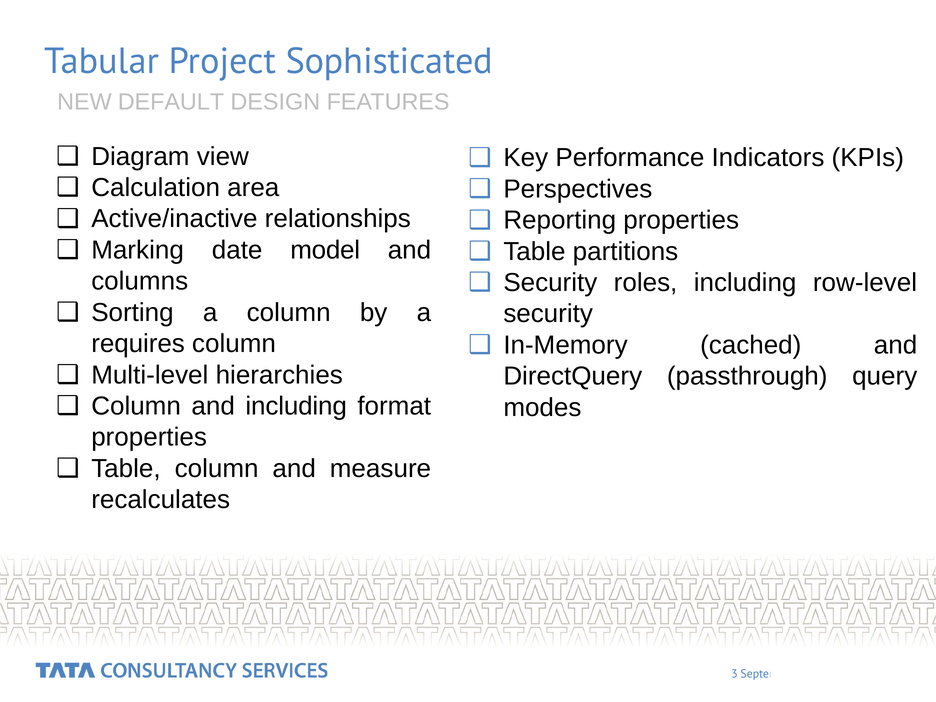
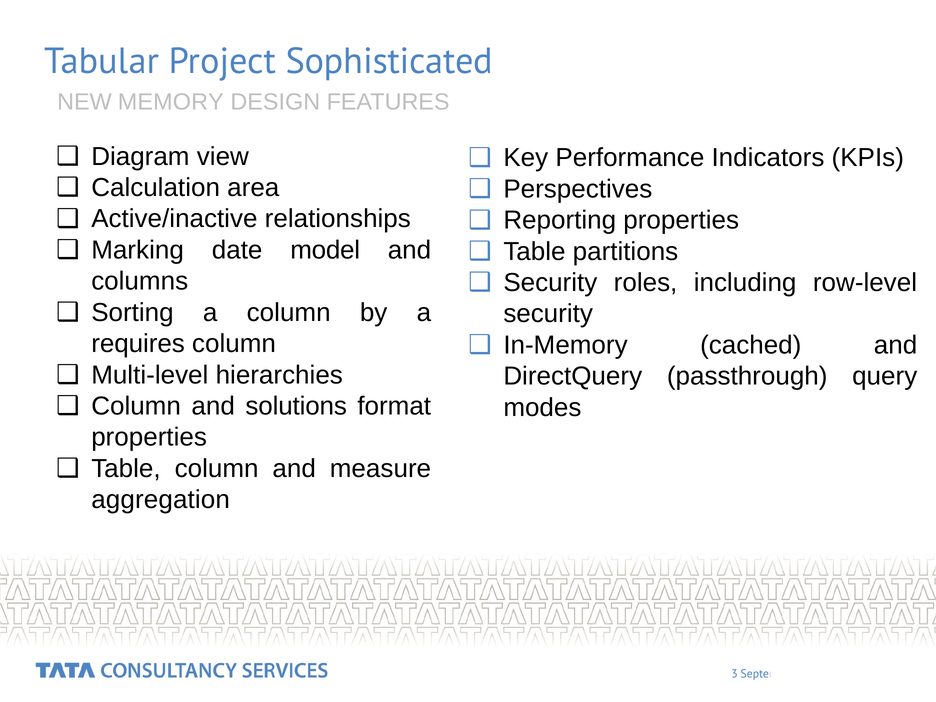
DEFAULT: DEFAULT -> MEMORY (171, 102)
and including: including -> solutions (296, 406)
recalculates: recalculates -> aggregation (161, 500)
